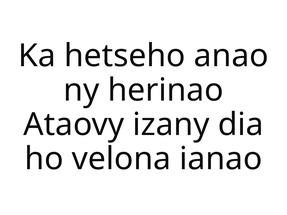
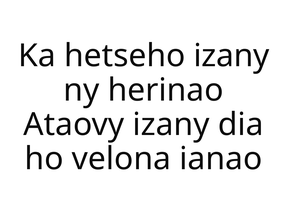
hetseho anao: anao -> izany (231, 56)
